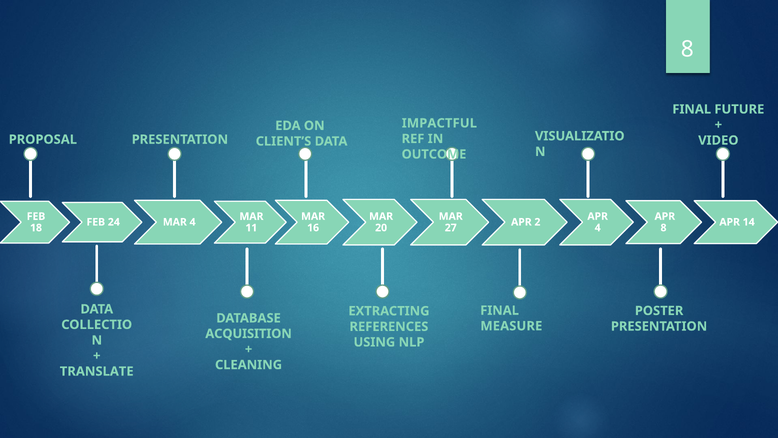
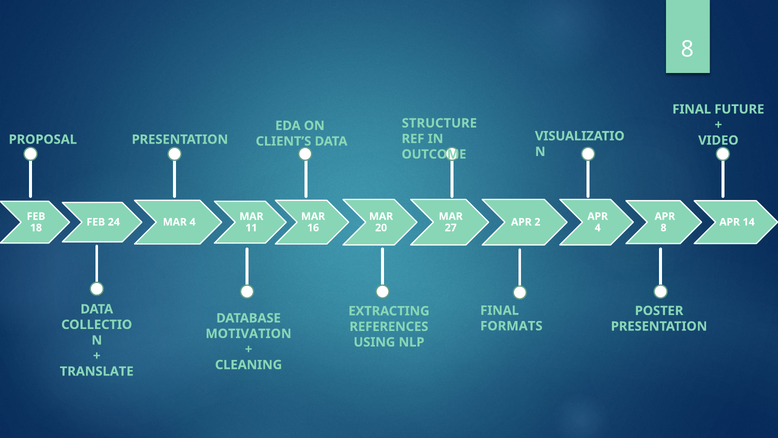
IMPACTFUL: IMPACTFUL -> STRUCTURE (439, 123)
MEASURE: MEASURE -> FORMATS (511, 326)
ACQUISITION: ACQUISITION -> MOTIVATION (248, 333)
